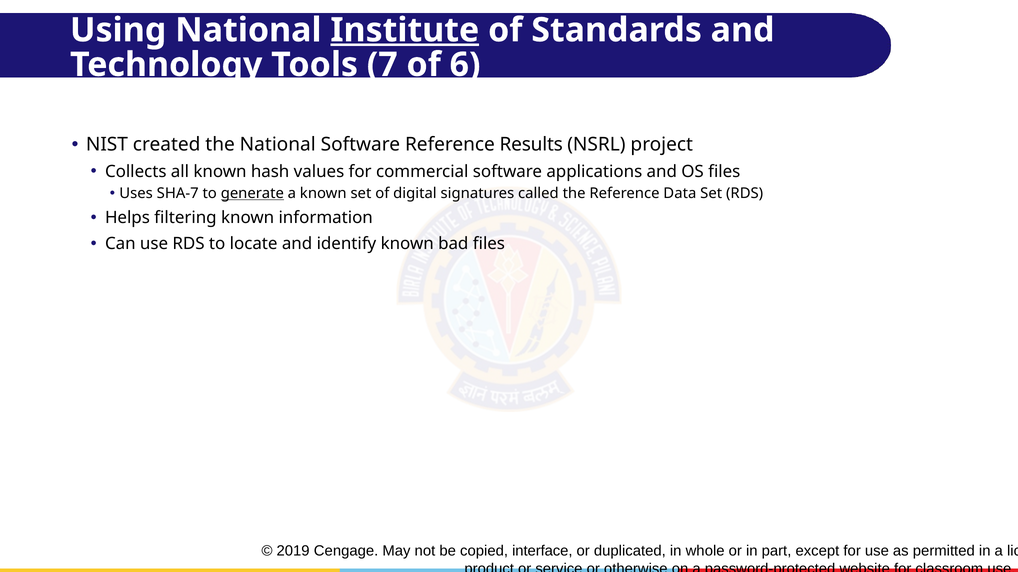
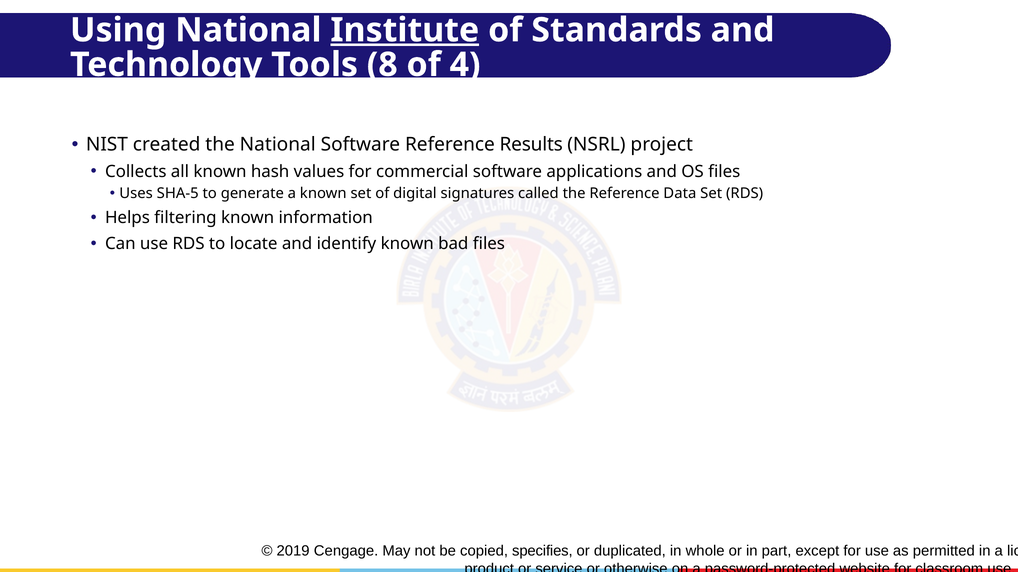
7: 7 -> 8 (382, 65)
6: 6 -> 4 (465, 65)
SHA-7: SHA-7 -> SHA-5 (178, 194)
generate underline: present -> none (252, 194)
interface: interface -> specifies (542, 552)
